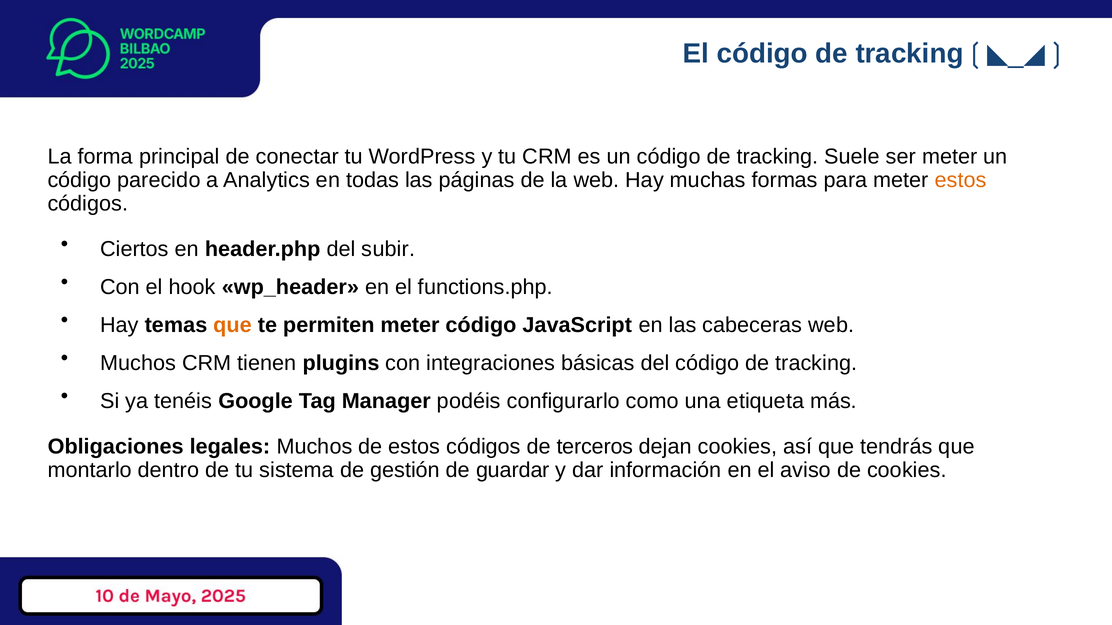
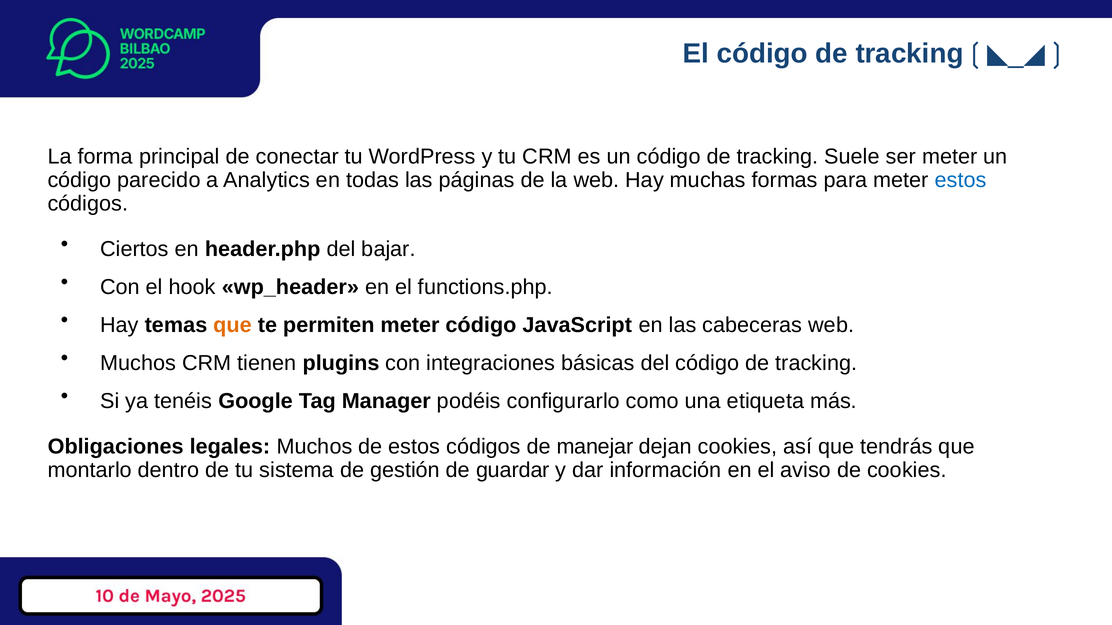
estos colour: orange -> blue (961, 180)
subir: subir -> bajar (389, 250)
terceros: terceros -> manejar (595, 447)
